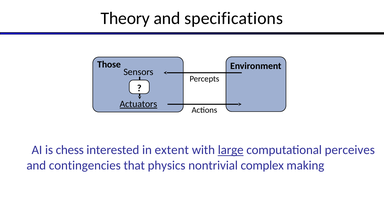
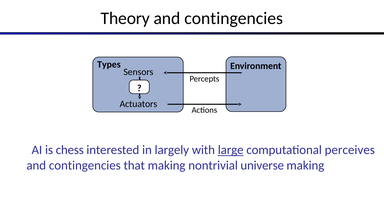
specifications: specifications -> contingencies (234, 18)
Those: Those -> Types (109, 65)
Actuators underline: present -> none (138, 104)
extent: extent -> largely (172, 150)
that physics: physics -> making (167, 165)
complex: complex -> universe (262, 165)
